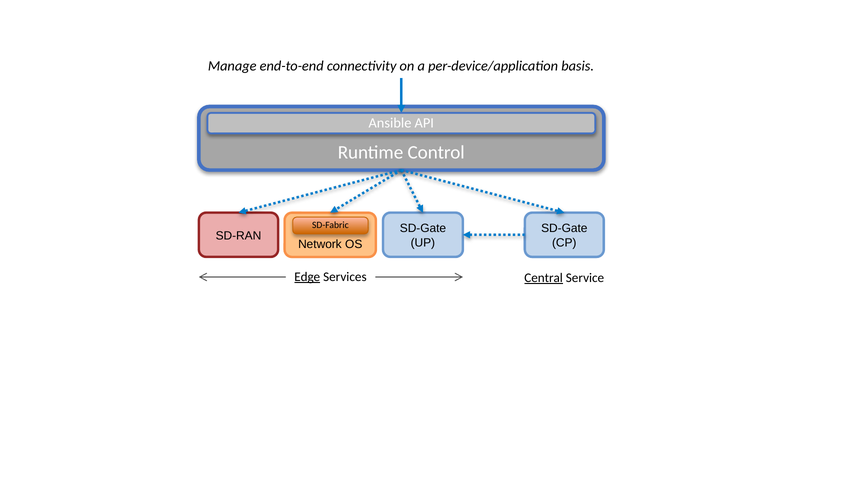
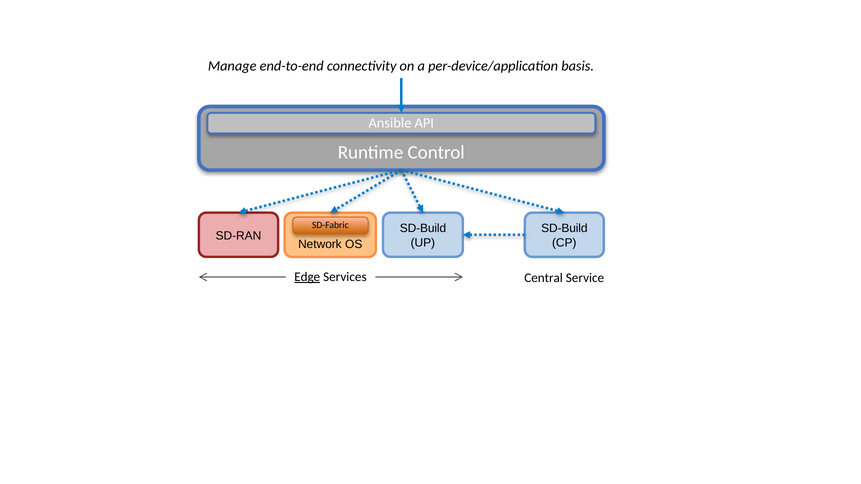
SD-Fabric SD-Gate: SD-Gate -> SD-Build (423, 229)
SD-Gate: SD-Gate -> SD-Build (564, 229)
Central underline: present -> none (544, 278)
